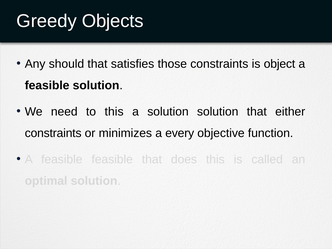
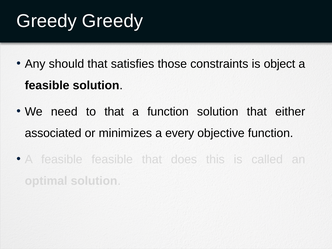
Greedy Objects: Objects -> Greedy (113, 21)
to this: this -> that (114, 112)
a solution: solution -> function (168, 112)
constraints: constraints -> associated (53, 133)
